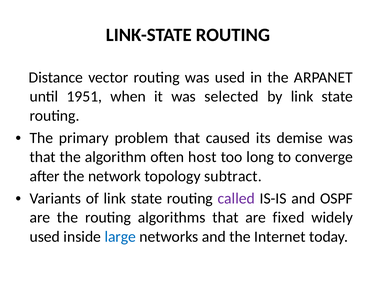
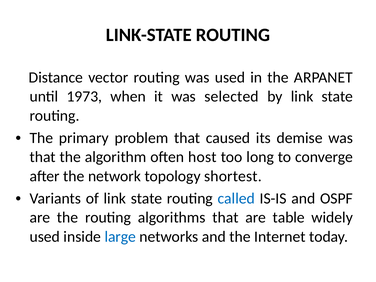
1951: 1951 -> 1973 (84, 97)
subtract: subtract -> shortest (233, 176)
called colour: purple -> blue (236, 198)
fixed: fixed -> table (289, 218)
